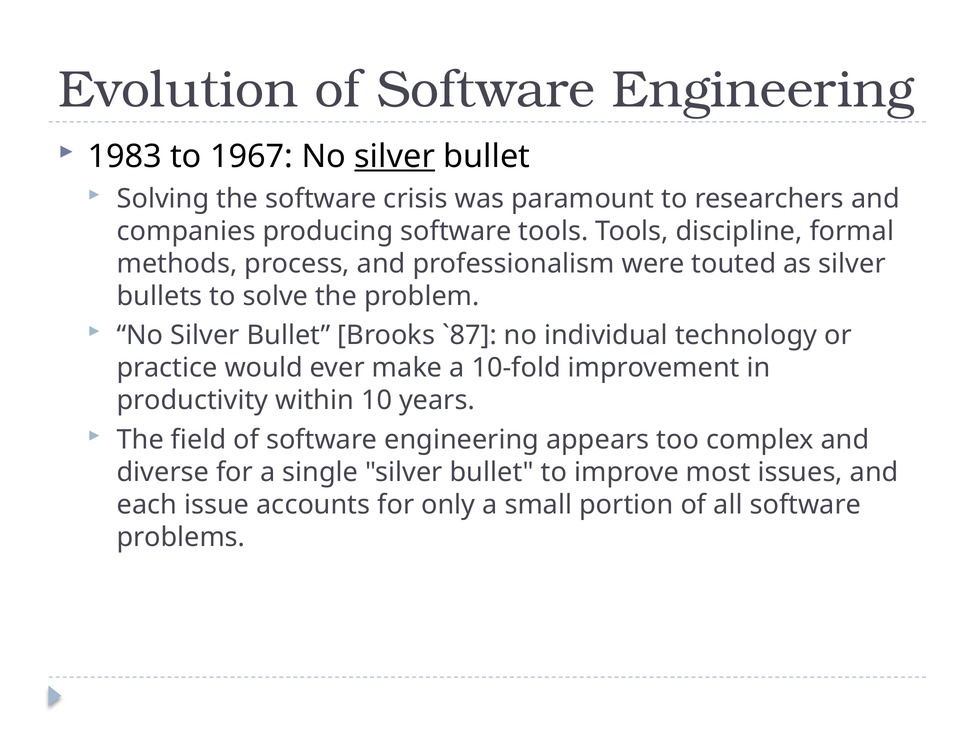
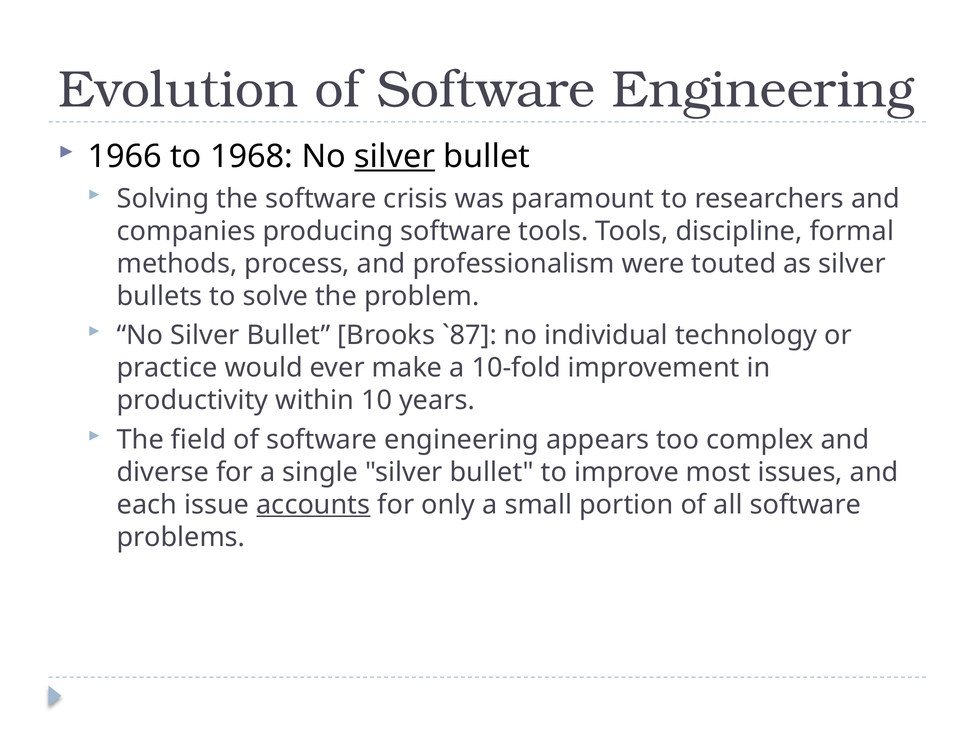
1983: 1983 -> 1966 (125, 157)
1967: 1967 -> 1968 (252, 157)
accounts underline: none -> present (313, 505)
